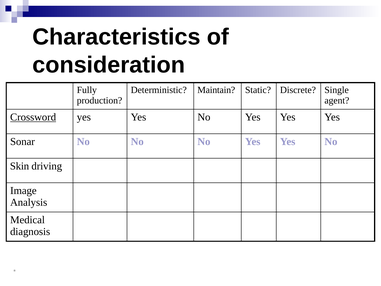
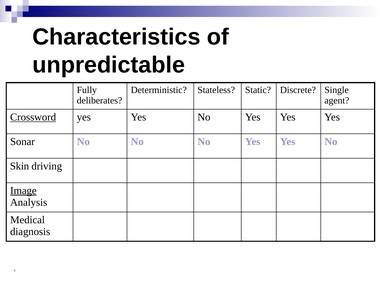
consideration: consideration -> unpredictable (109, 65)
Maintain: Maintain -> Stateless (216, 90)
production: production -> deliberates (100, 100)
Image underline: none -> present (23, 190)
